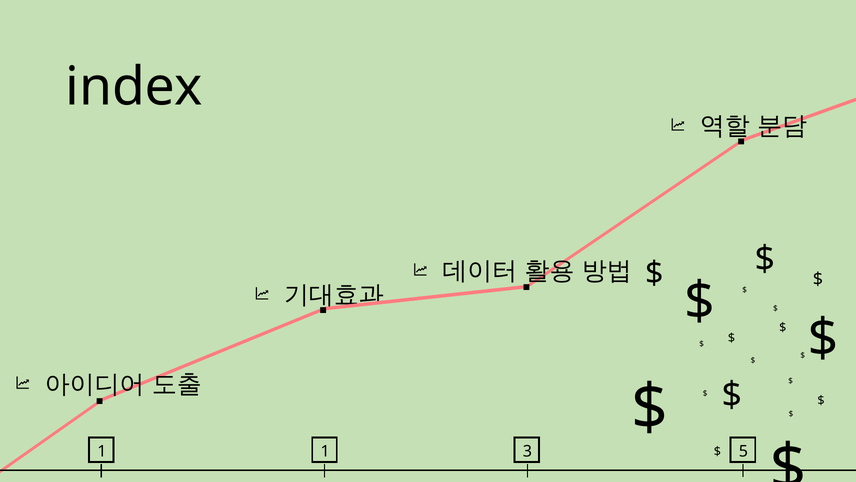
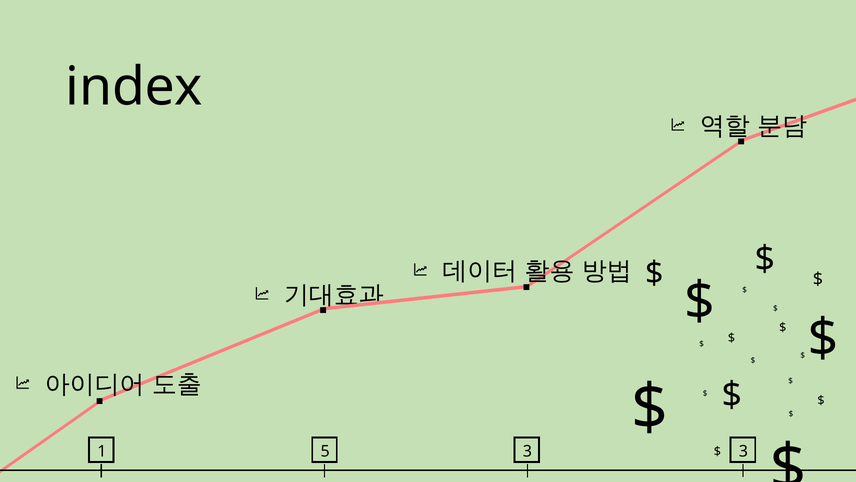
1 1: 1 -> 5 (325, 451)
3 5: 5 -> 3 (743, 451)
